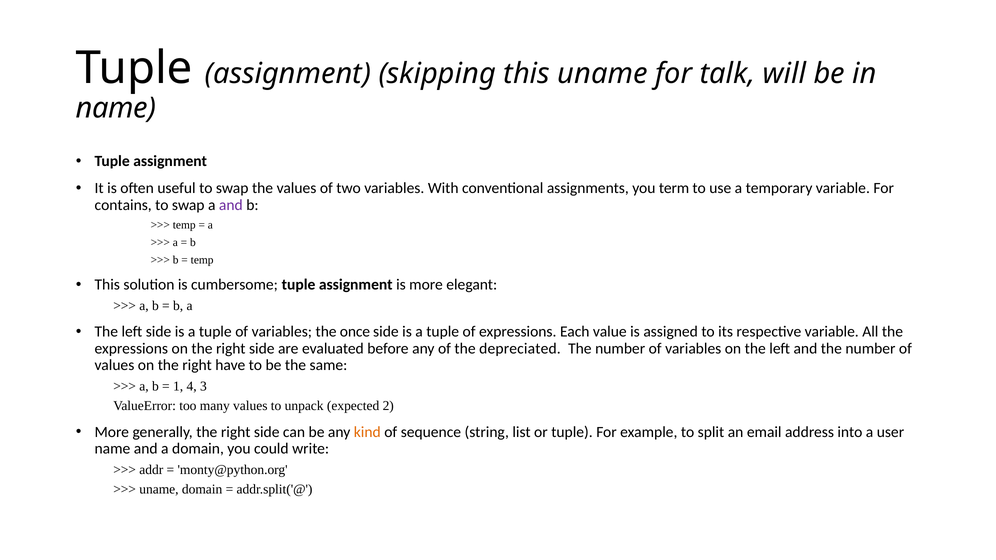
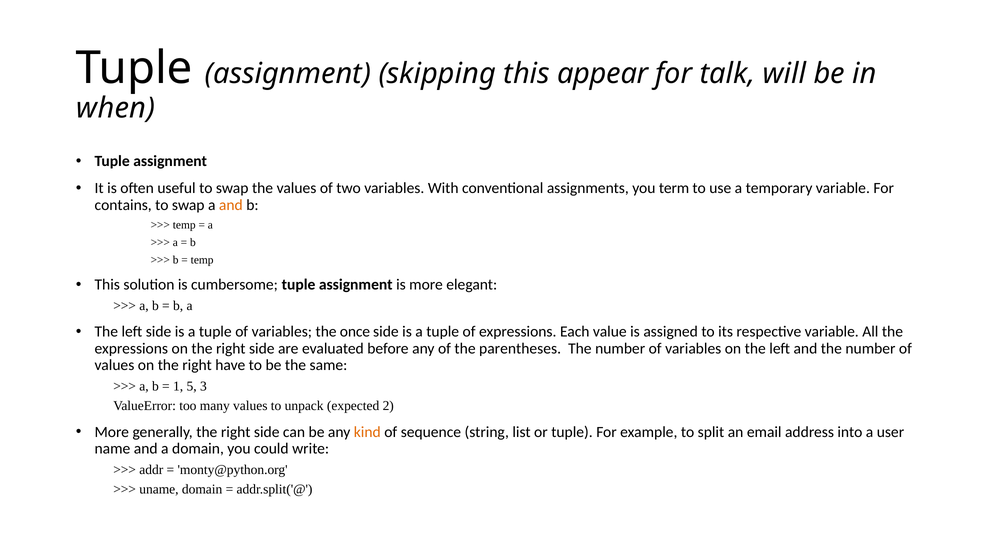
this uname: uname -> appear (603, 73)
name: name -> when (116, 108)
and colour: purple -> orange (231, 205)
depreciated: depreciated -> parentheses (520, 349)
4: 4 -> 5 (192, 386)
